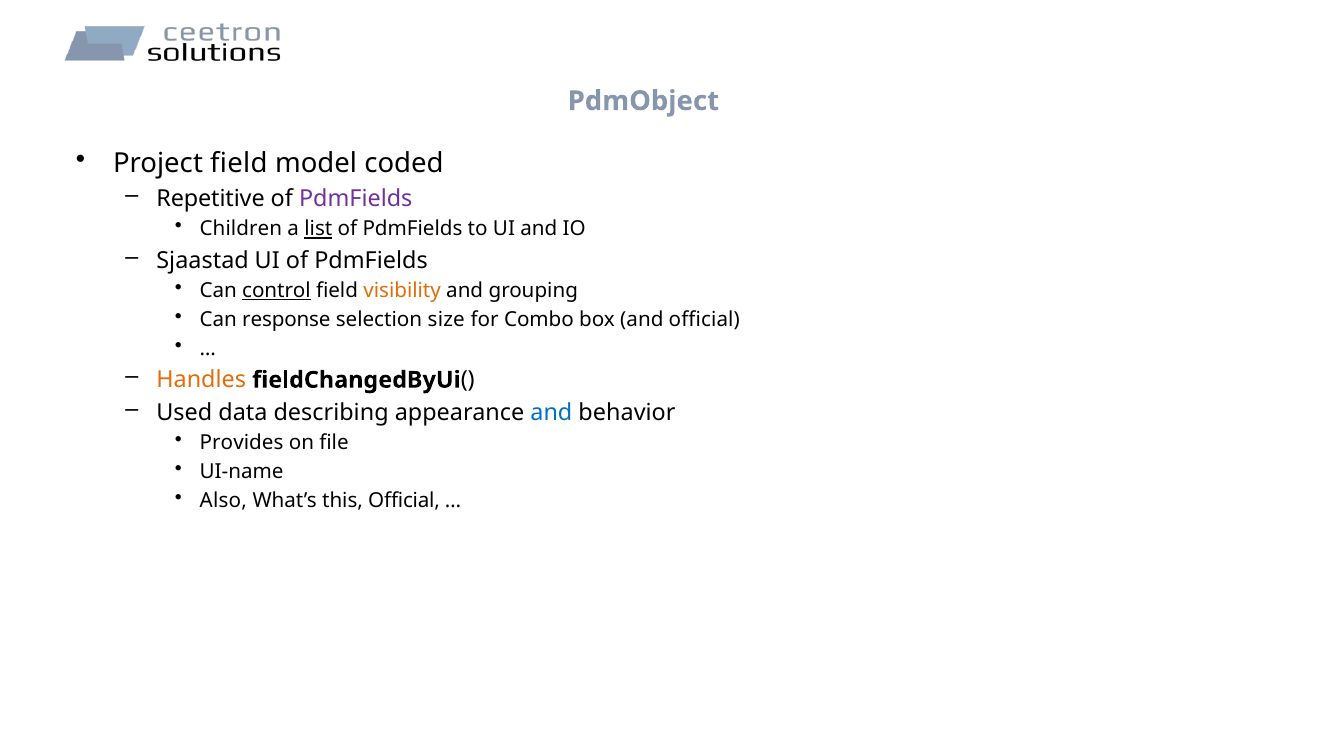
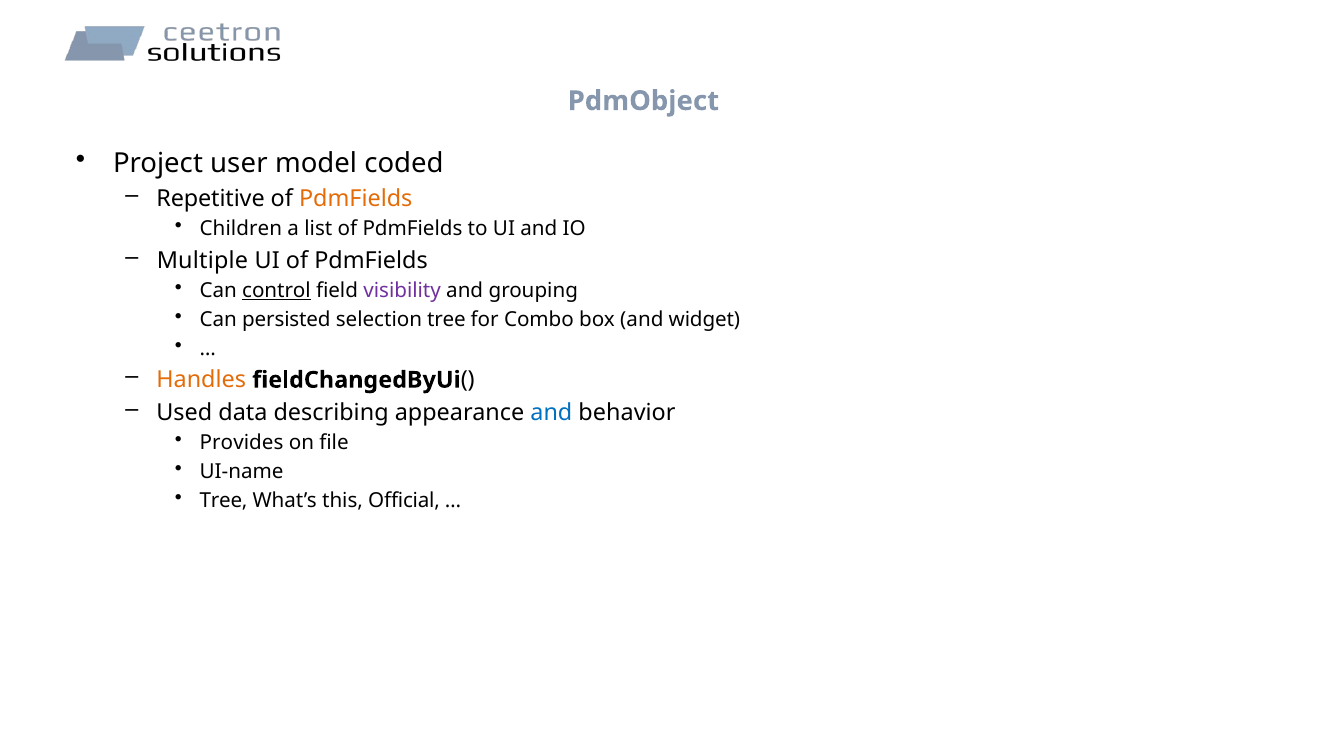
Project field: field -> user (239, 164)
PdmFields colour: purple -> orange (356, 199)
list underline: present -> none (318, 229)
Sjaastad: Sjaastad -> Multiple (202, 260)
visibility colour: orange -> purple (402, 291)
response: response -> persisted (286, 320)
selection size: size -> tree (446, 320)
and official: official -> widget (704, 320)
Also: Also -> Tree (224, 501)
